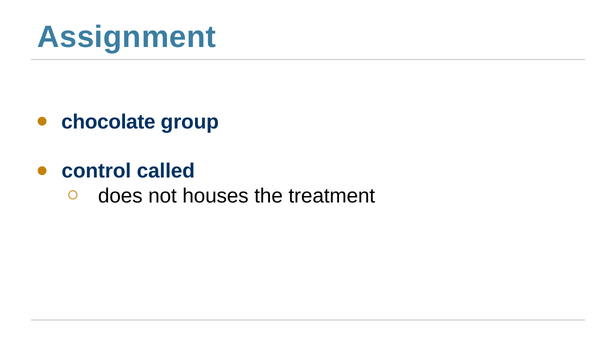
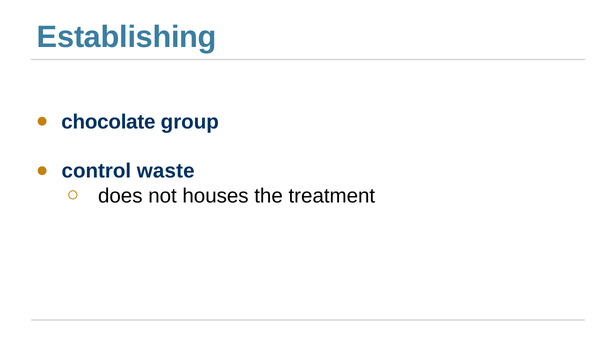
Assignment: Assignment -> Establishing (127, 37)
called: called -> waste (166, 171)
